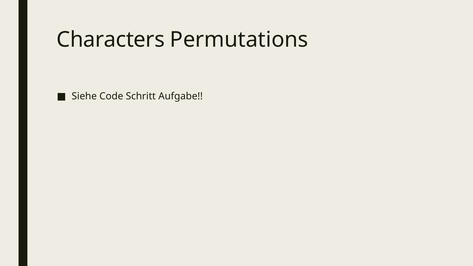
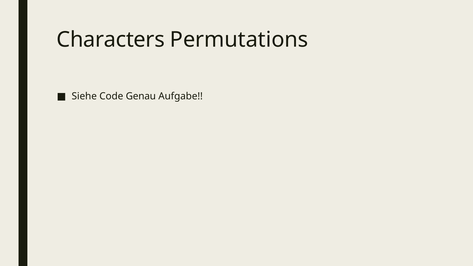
Schritt: Schritt -> Genau (141, 96)
